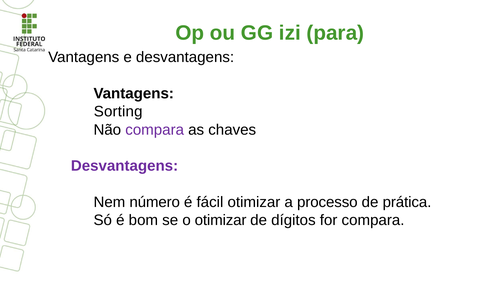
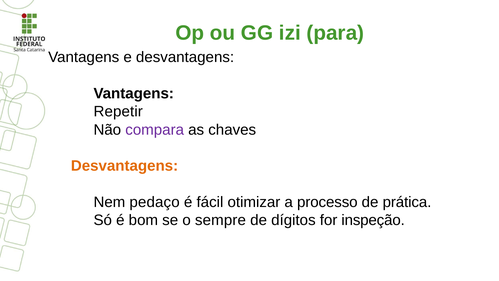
Sorting: Sorting -> Repetir (118, 111)
Desvantagens colour: purple -> orange (125, 166)
número: número -> pedaço (155, 202)
o otimizar: otimizar -> sempre (220, 220)
for compara: compara -> inspeção (373, 220)
